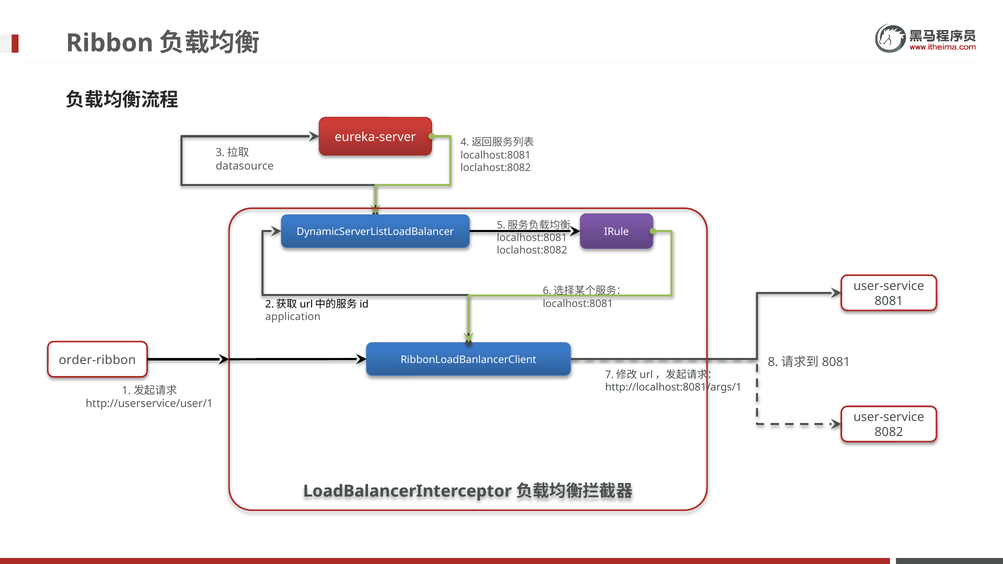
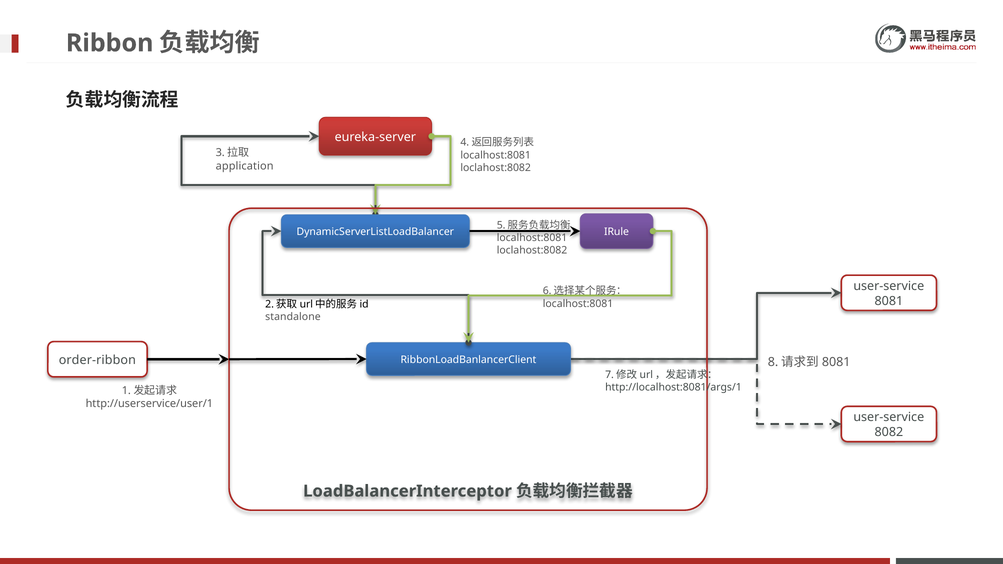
datasource: datasource -> application (245, 166)
application: application -> standalone (293, 317)
